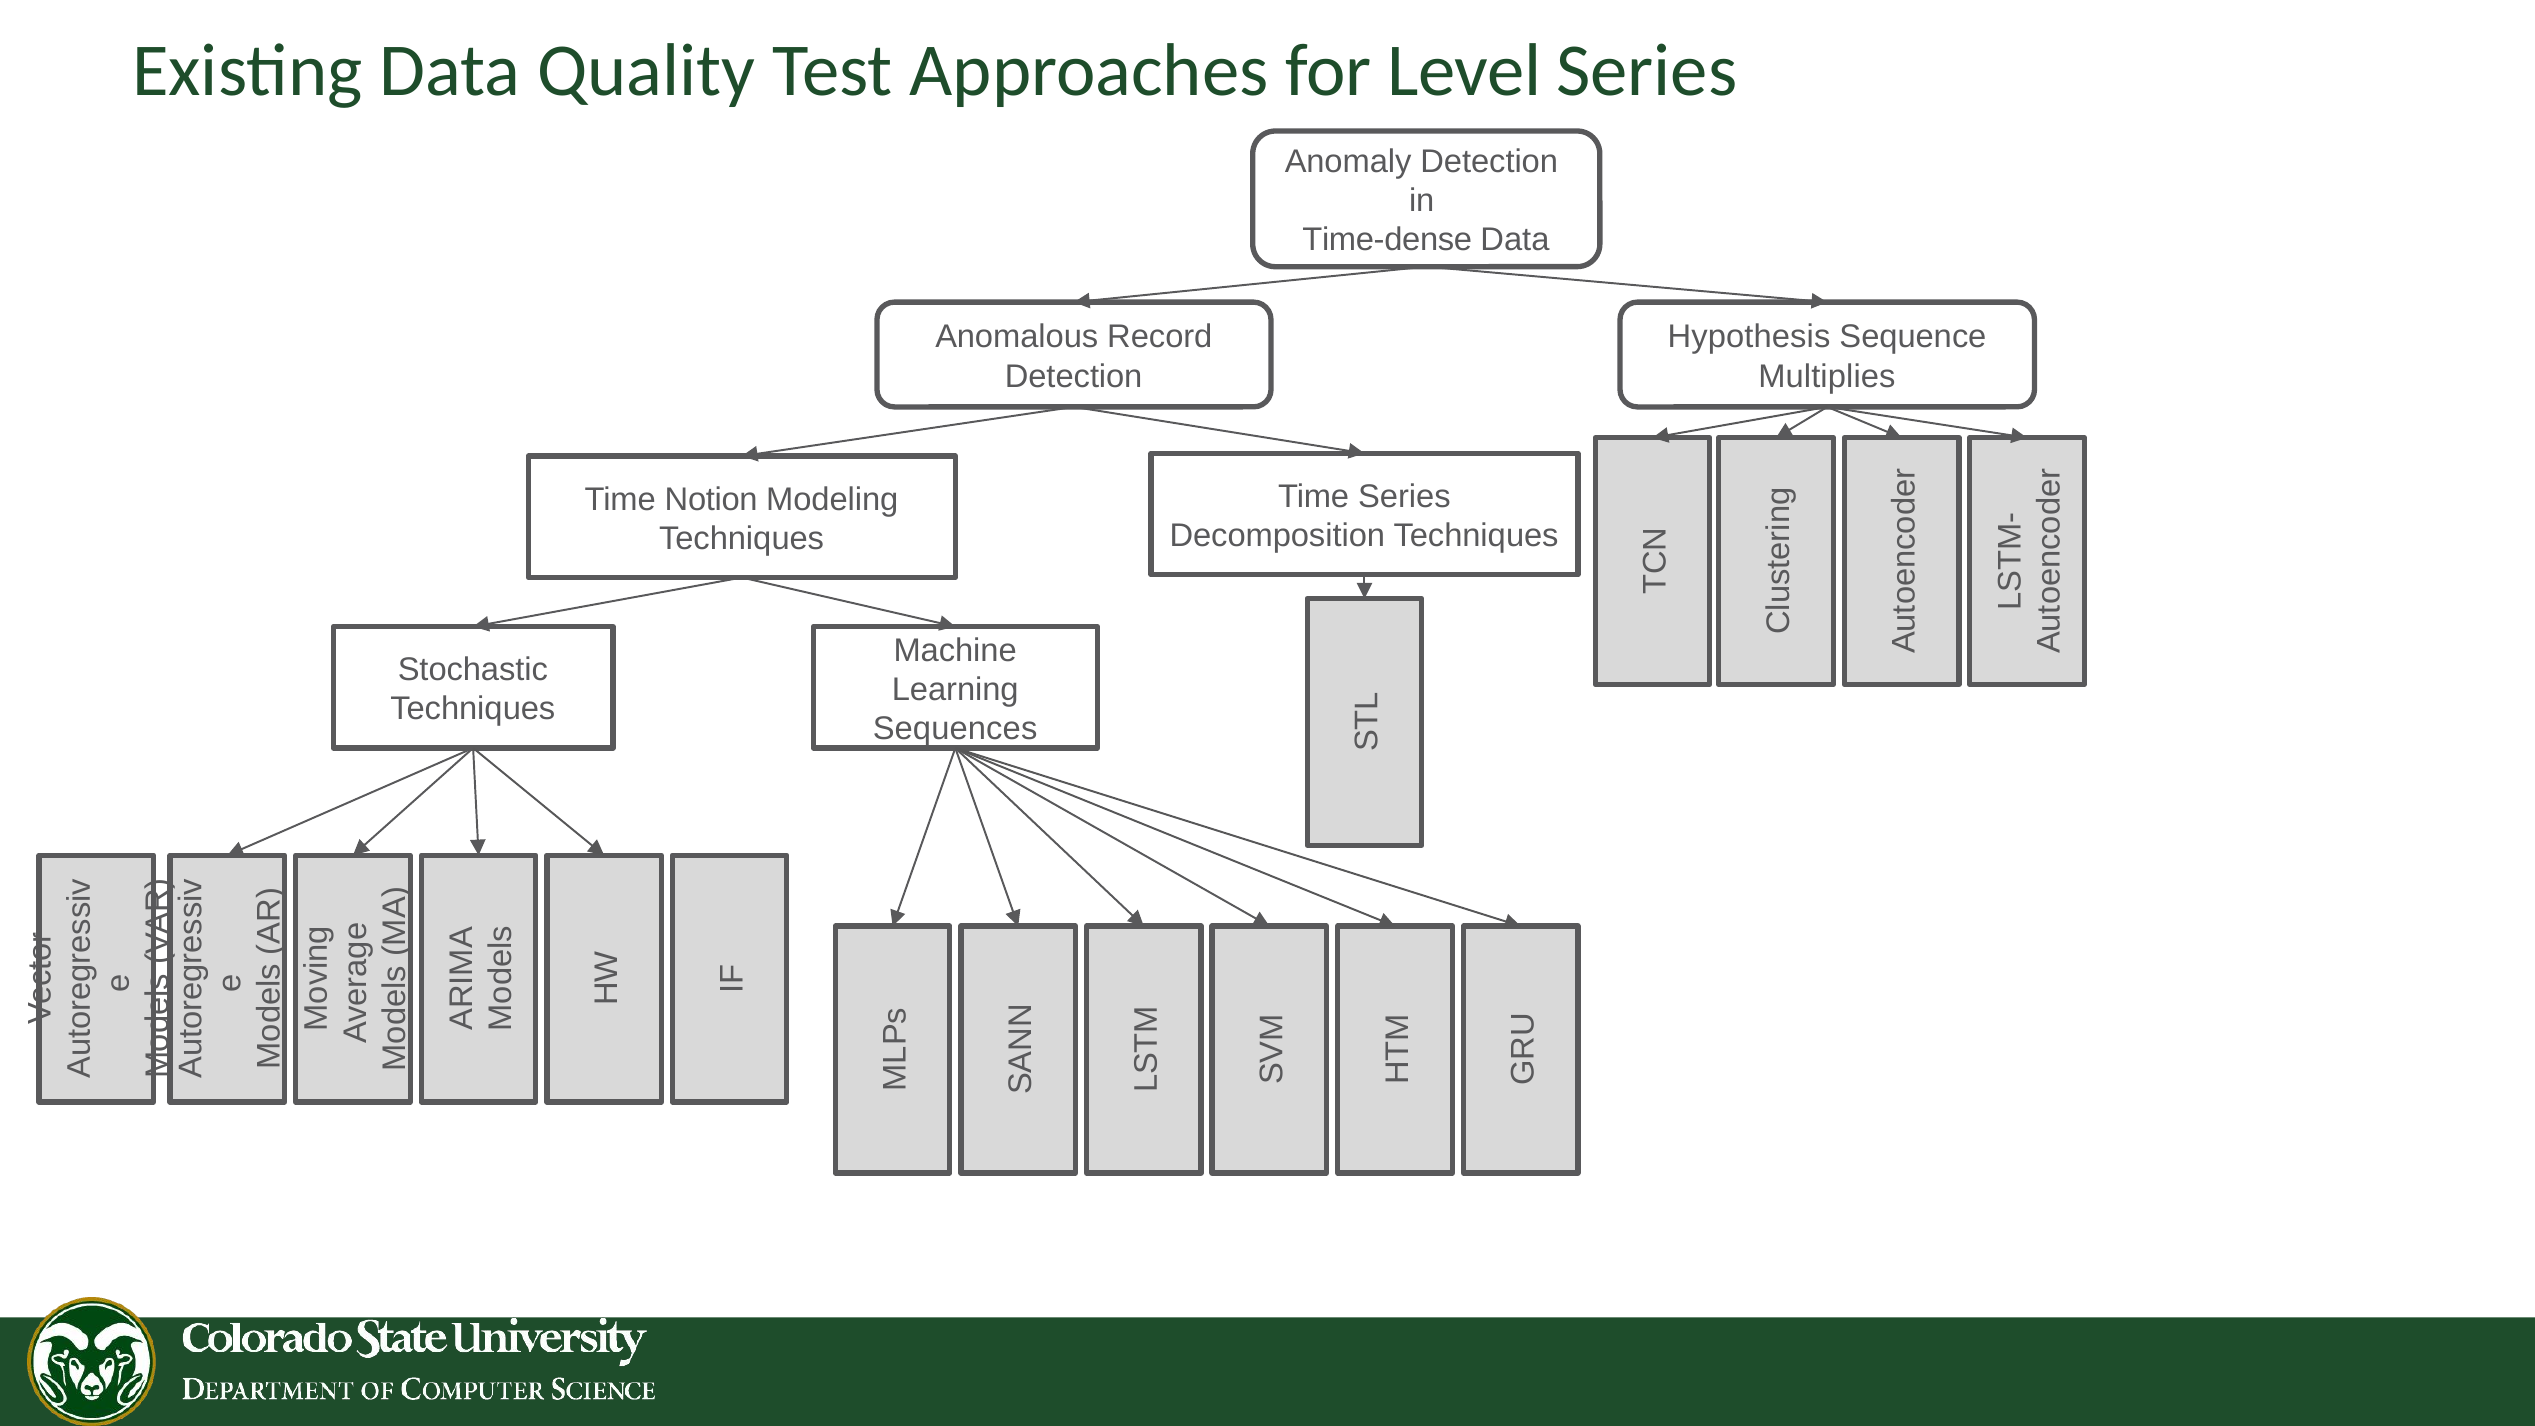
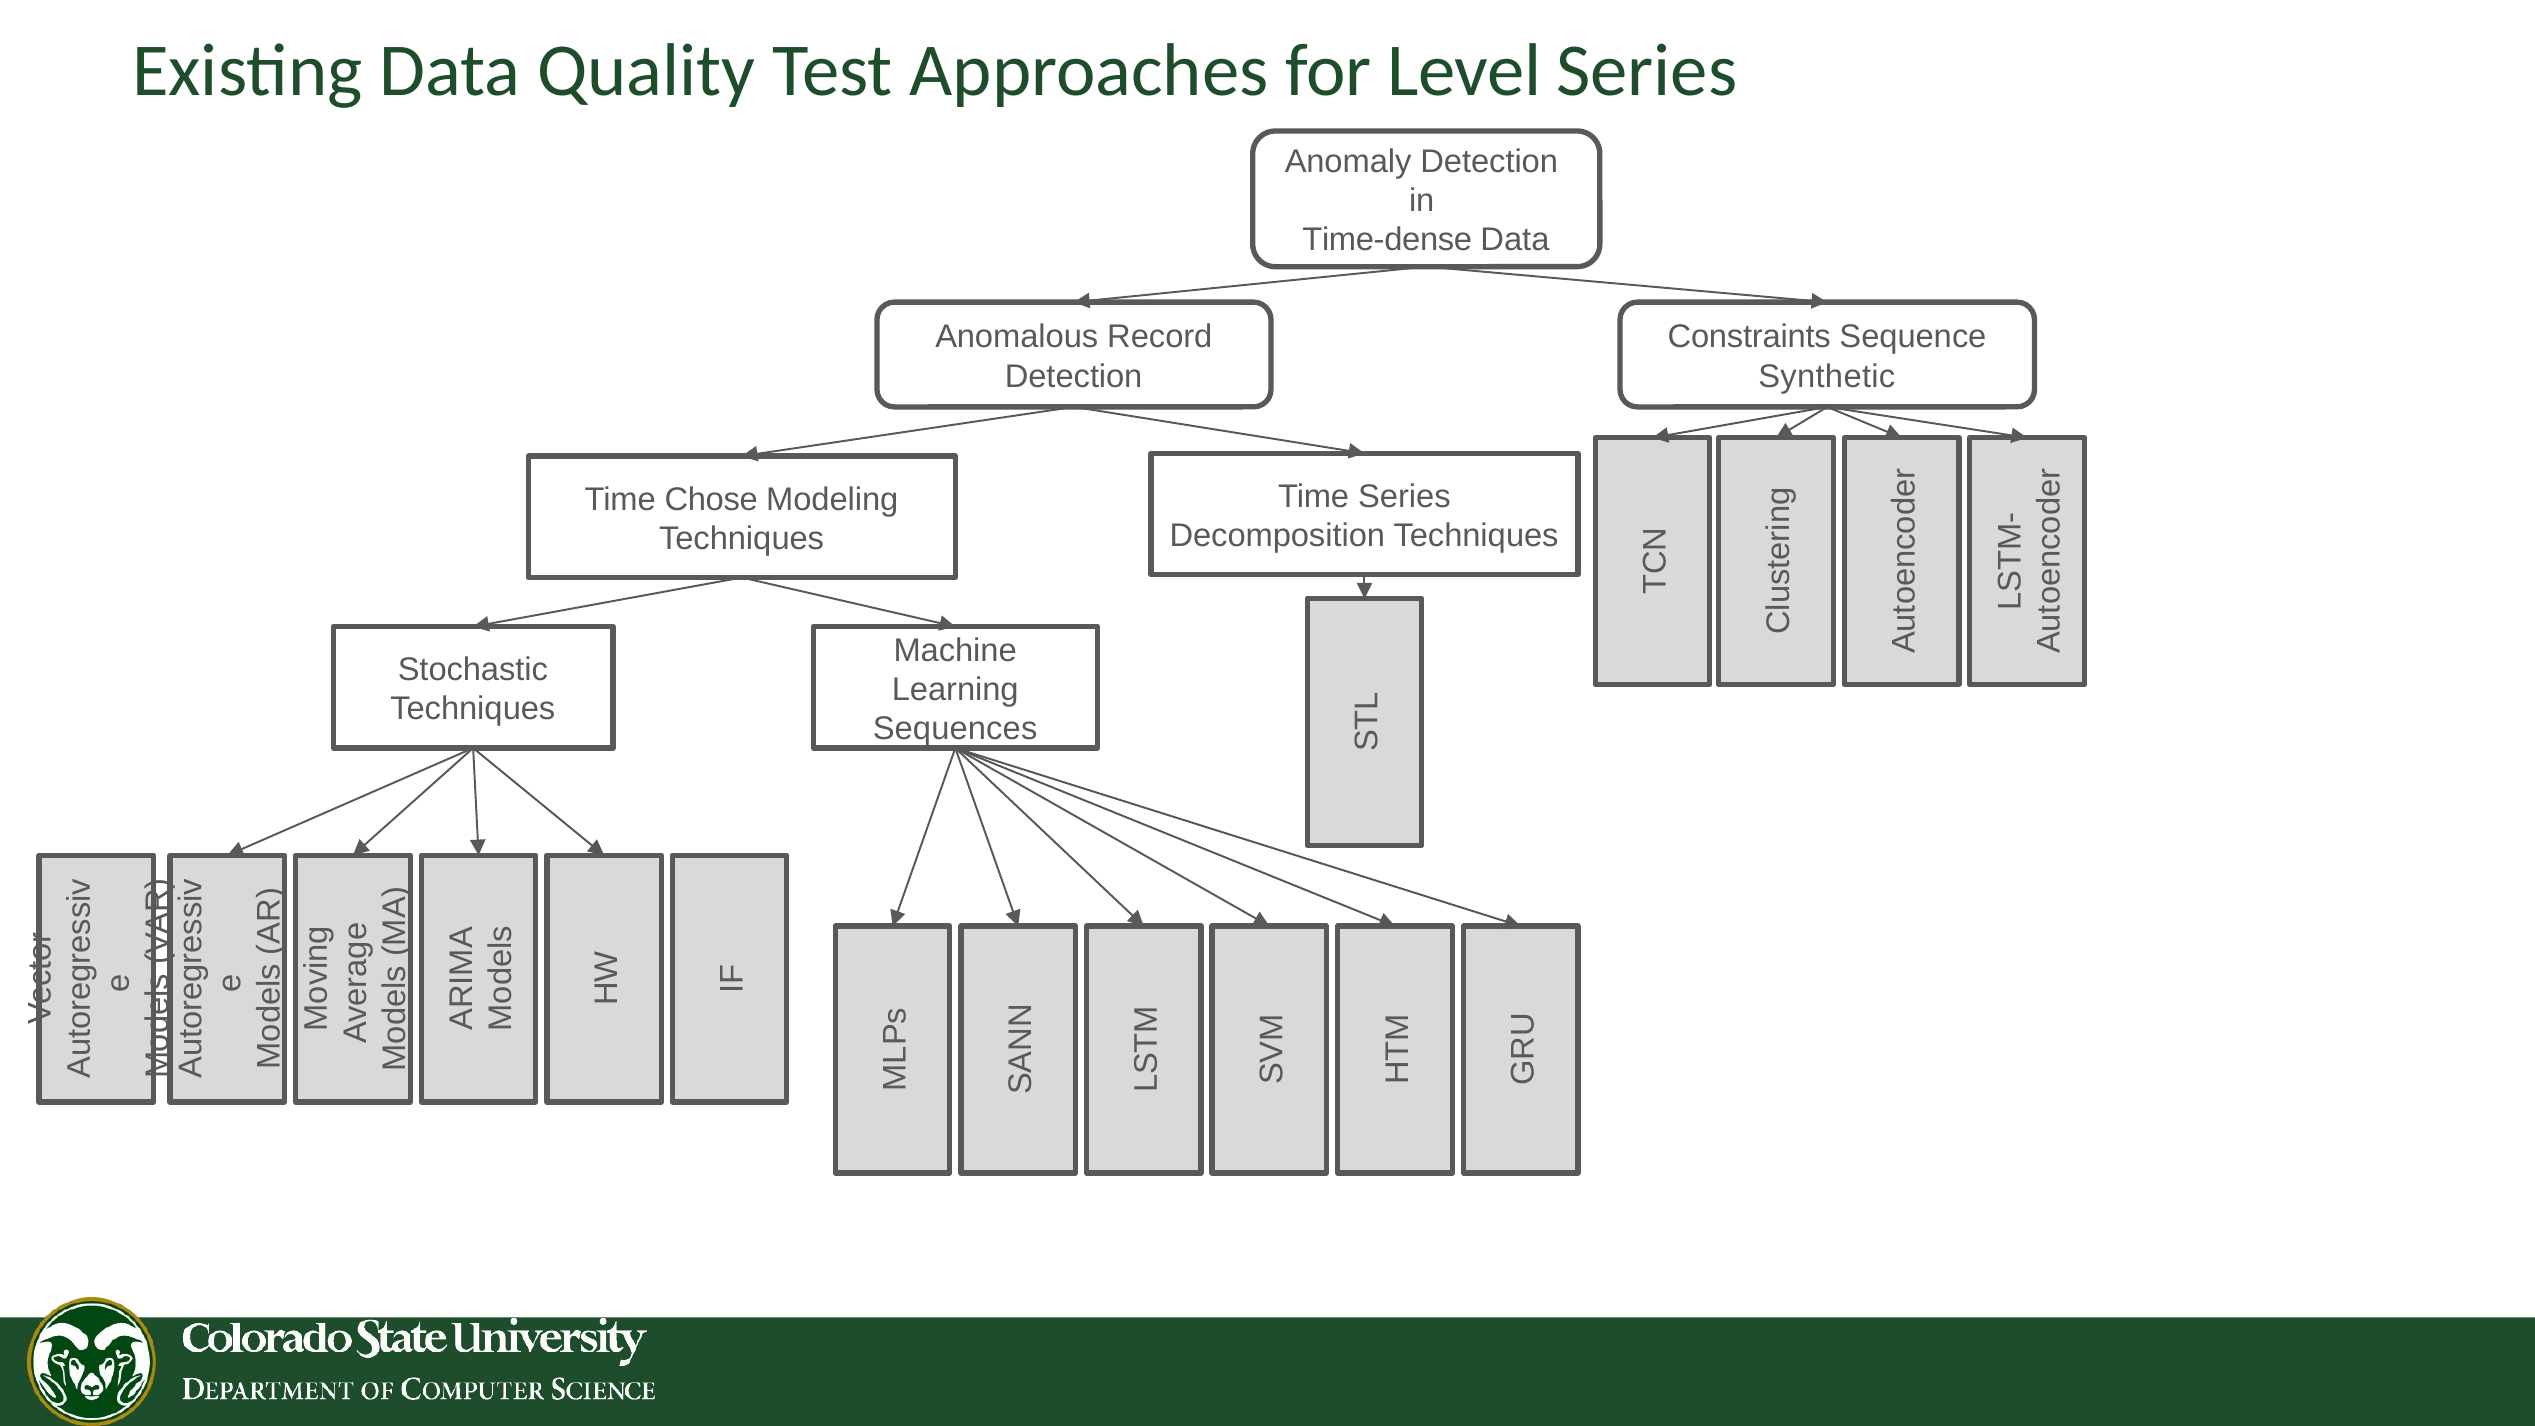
Hypothesis: Hypothesis -> Constraints (1749, 337)
Multiplies: Multiplies -> Synthetic (1827, 376)
Notion: Notion -> Chose (711, 499)
